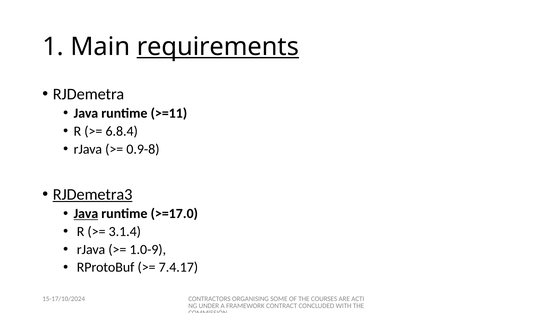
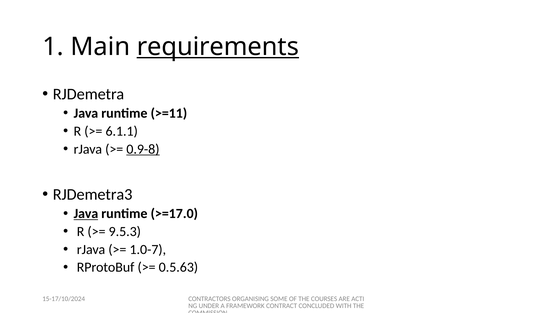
6.8.4: 6.8.4 -> 6.1.1 (122, 131)
0.9-8 underline: none -> present (143, 149)
RJDemetra3 underline: present -> none (93, 194)
3.1.4: 3.1.4 -> 9.5.3 (125, 231)
1.0-9: 1.0-9 -> 1.0-7 (148, 249)
7.4.17: 7.4.17 -> 0.5.63 (178, 267)
